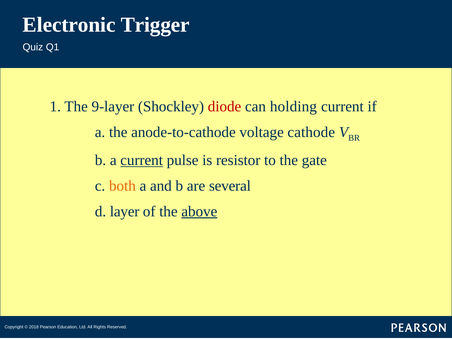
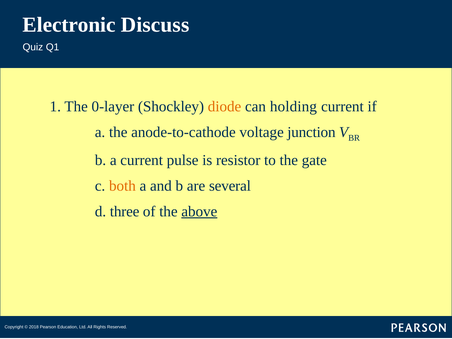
Trigger: Trigger -> Discuss (155, 25)
9-layer: 9-layer -> 0-layer (113, 106)
diode colour: red -> orange (225, 106)
cathode: cathode -> junction (311, 132)
current underline: present -> none (142, 160)
layer: layer -> three (125, 211)
